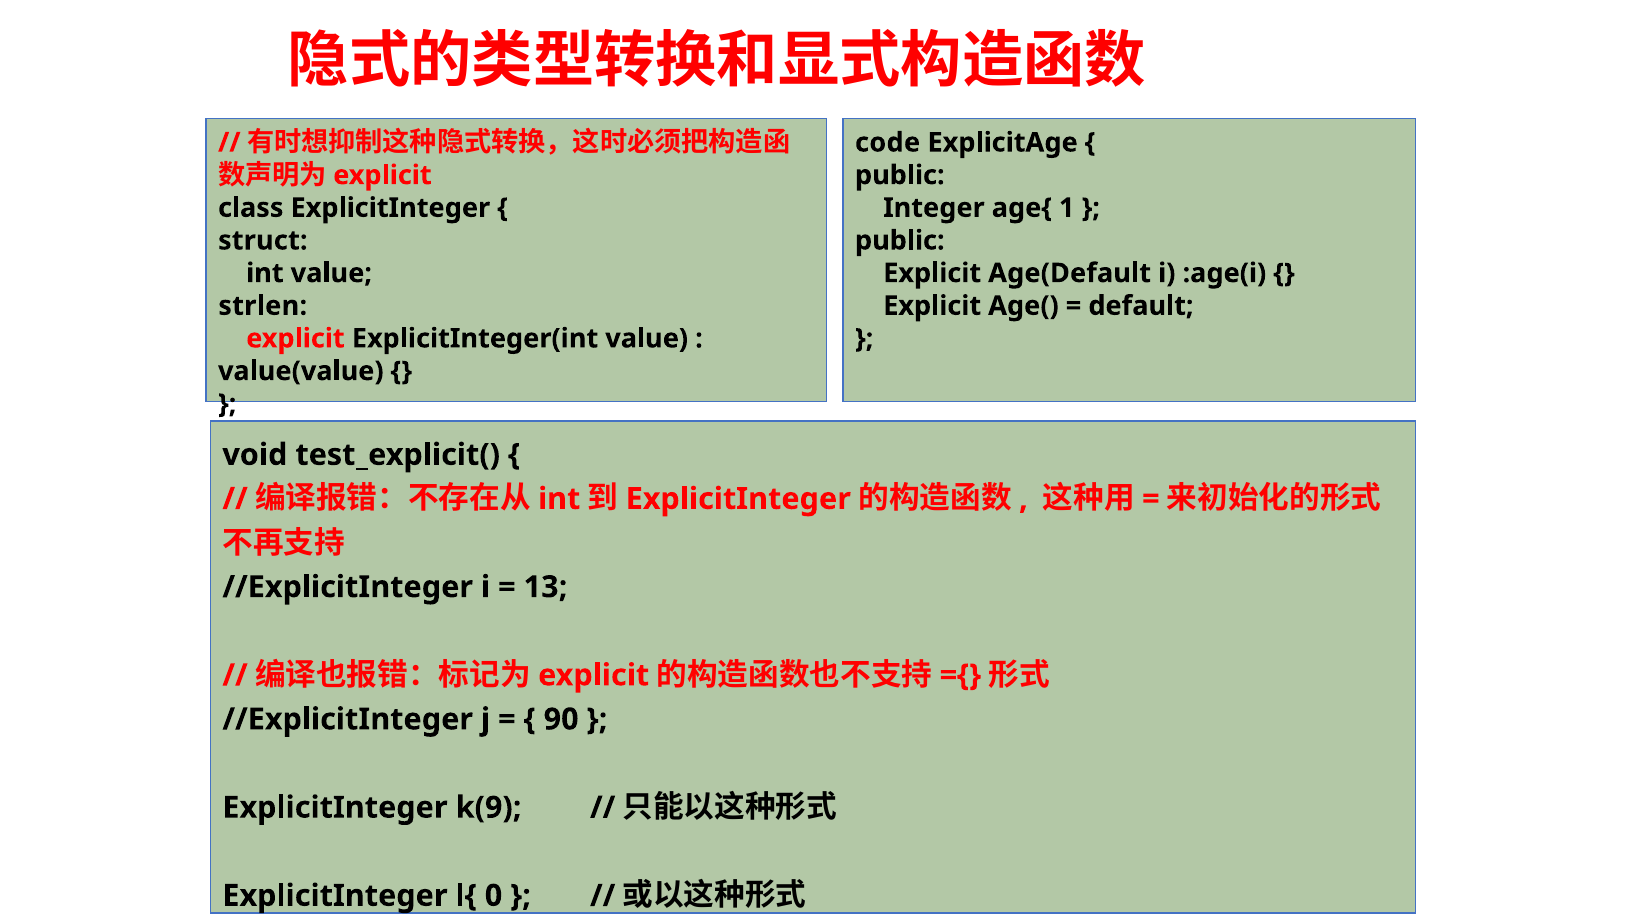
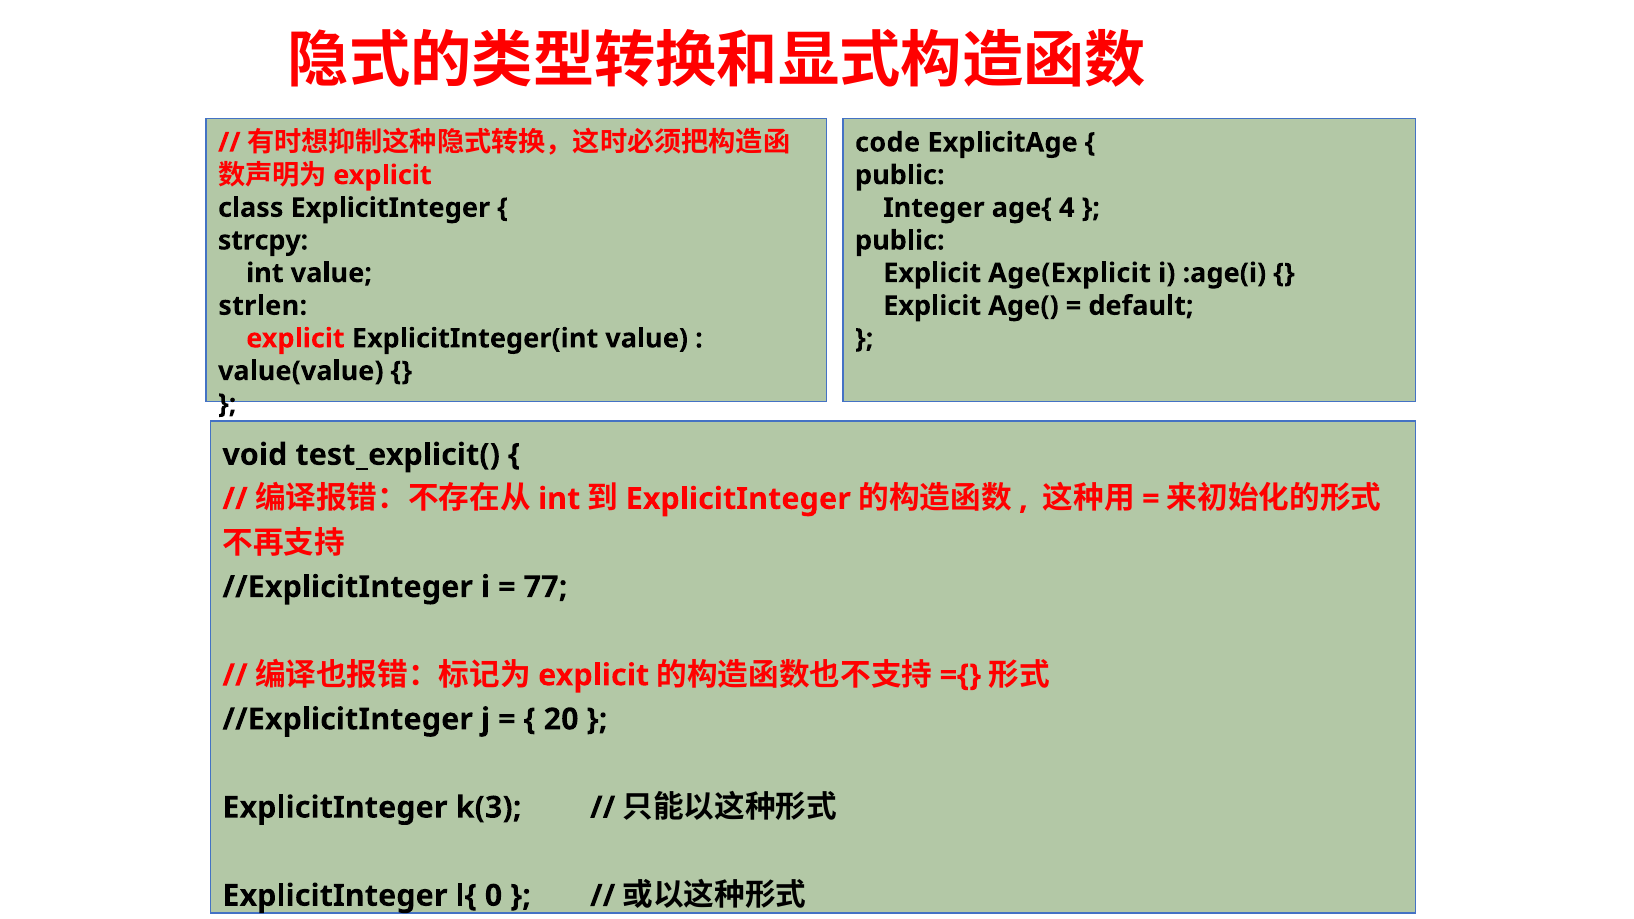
1: 1 -> 4 (1067, 208)
struct: struct -> strcpy (263, 241)
Age(Default: Age(Default -> Age(Explicit (1070, 273)
13: 13 -> 77 (546, 587)
90: 90 -> 20 (561, 719)
k(9: k(9 -> k(3 (489, 808)
